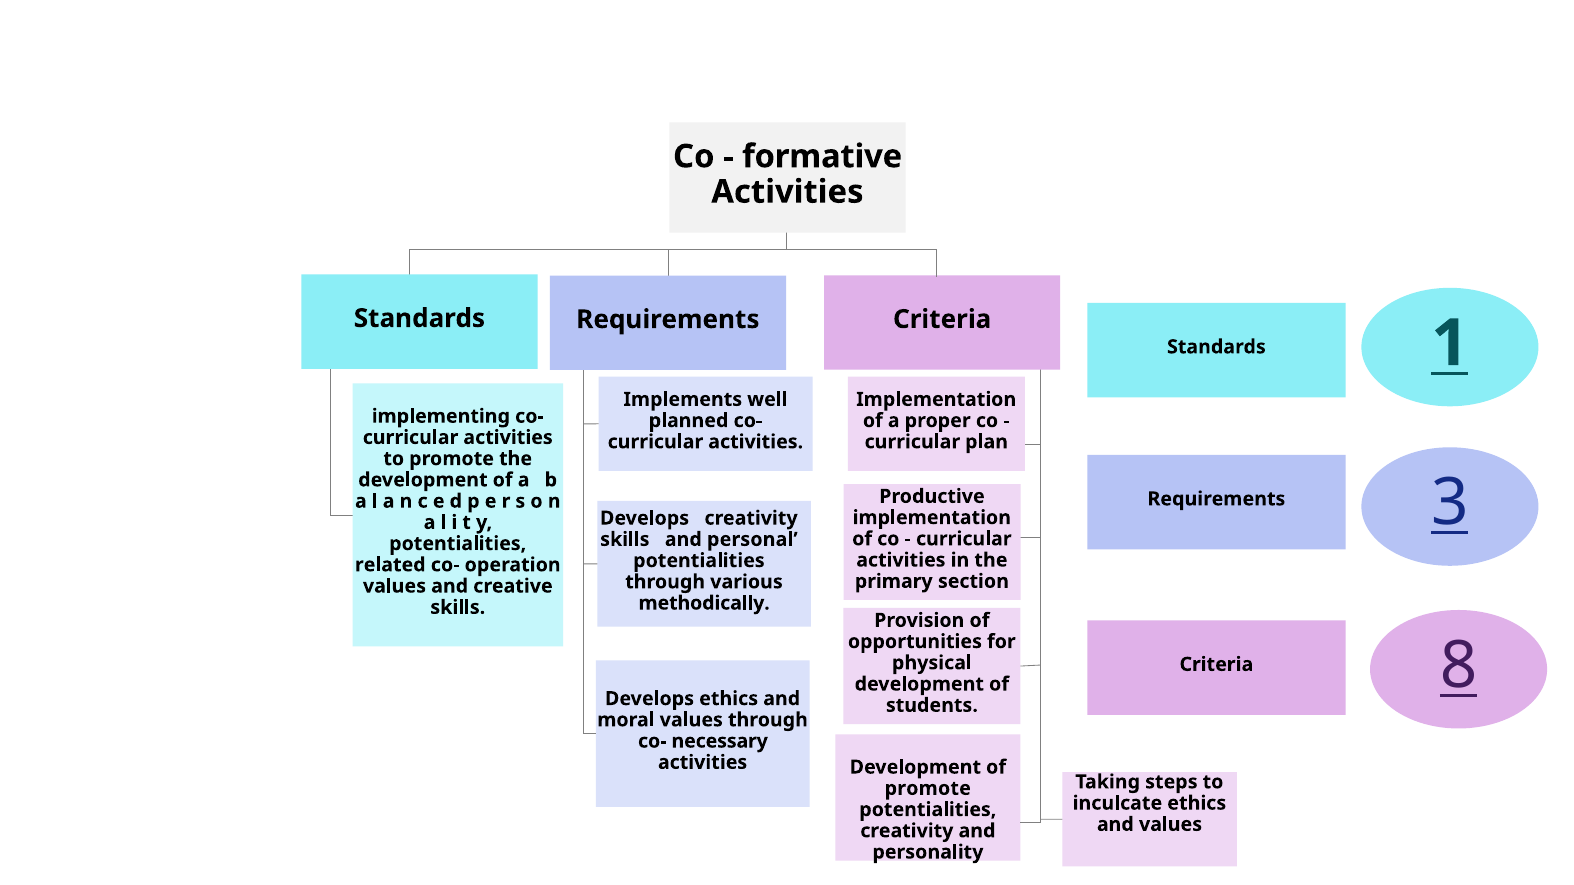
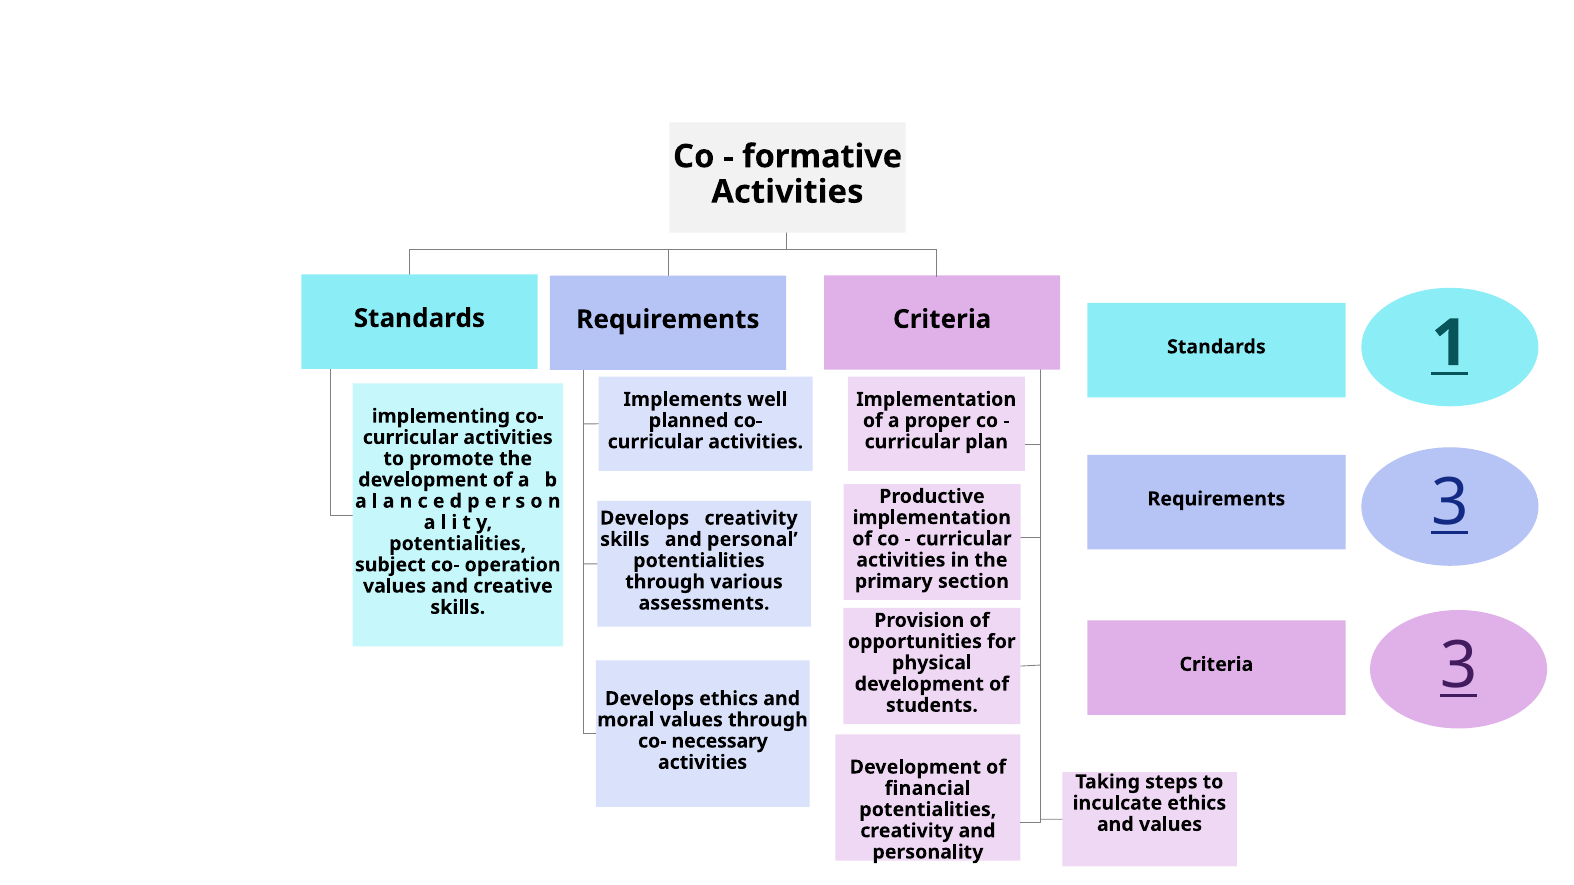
related: related -> subject (390, 565)
methodically: methodically -> assessments (704, 603)
Criteria 8: 8 -> 3 (1459, 666)
promote: promote -> financial (928, 789)
